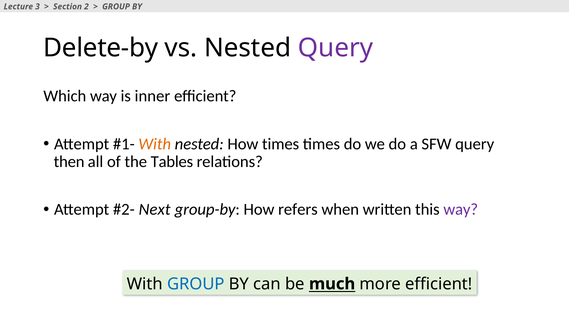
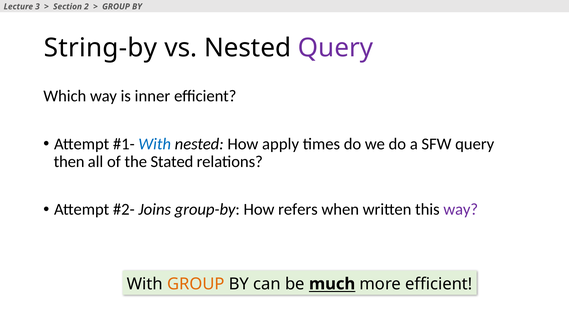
Delete-by: Delete-by -> String-by (100, 48)
With colour: orange -> blue (155, 144)
How times: times -> apply (281, 144)
Tables: Tables -> Stated (172, 162)
Next: Next -> Joins (155, 210)
GROUP colour: blue -> orange (196, 284)
